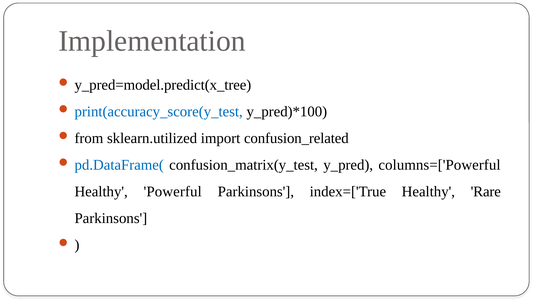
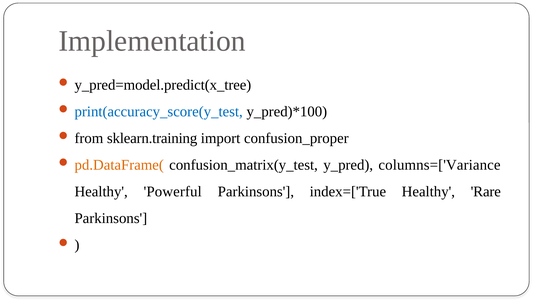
sklearn.utilized: sklearn.utilized -> sklearn.training (152, 138)
confusion_related: confusion_related -> confusion_proper (296, 138)
pd.DataFrame( colour: blue -> orange (119, 165)
columns=['Powerful: columns=['Powerful -> columns=['Variance (439, 165)
